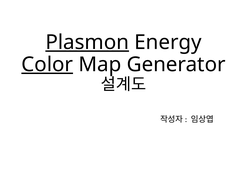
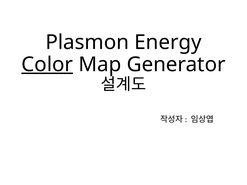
Plasmon underline: present -> none (87, 42)
